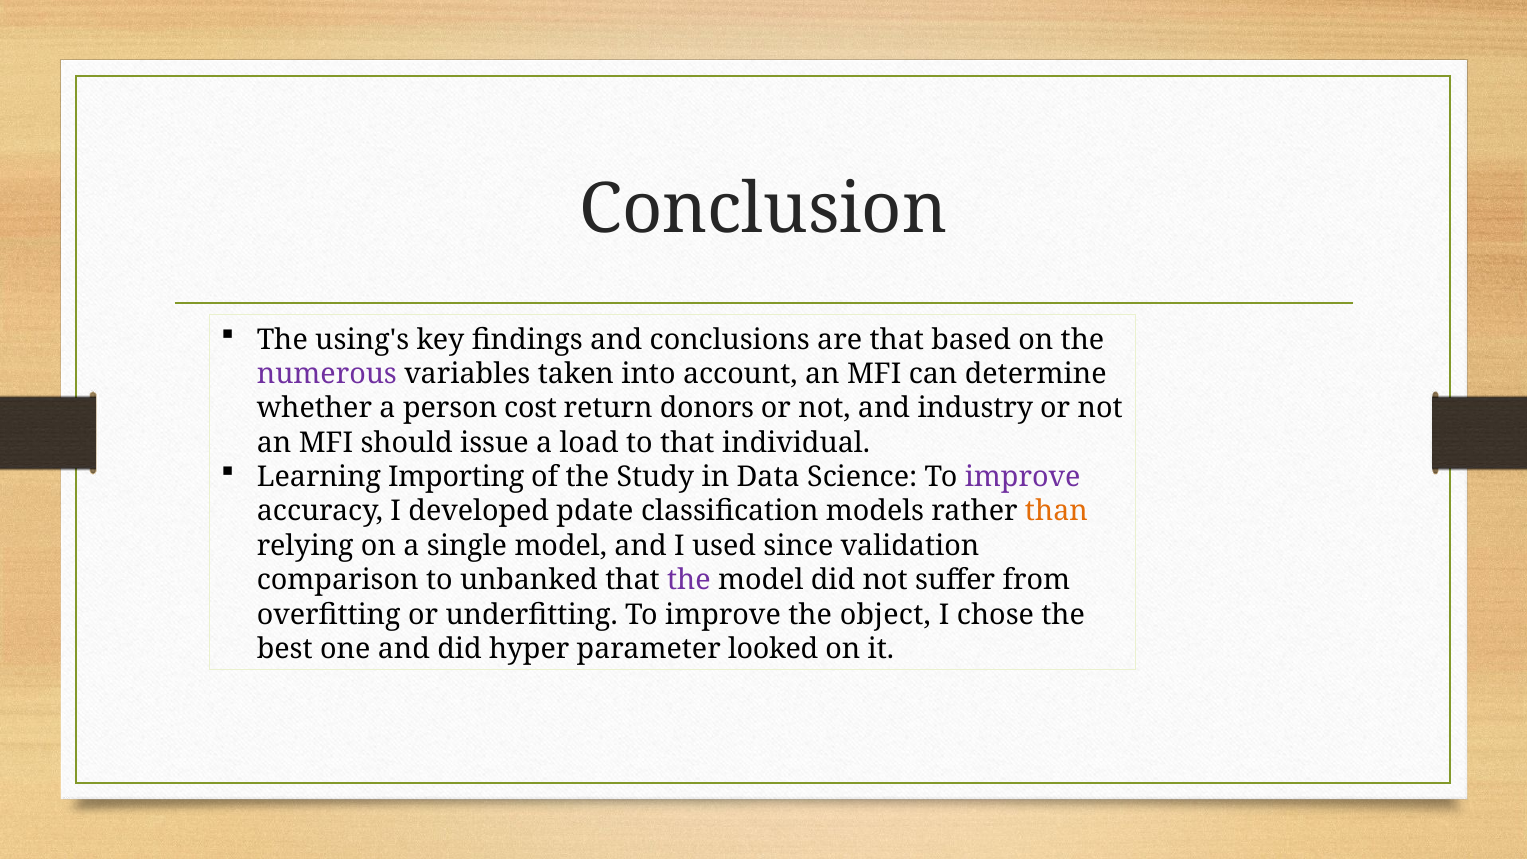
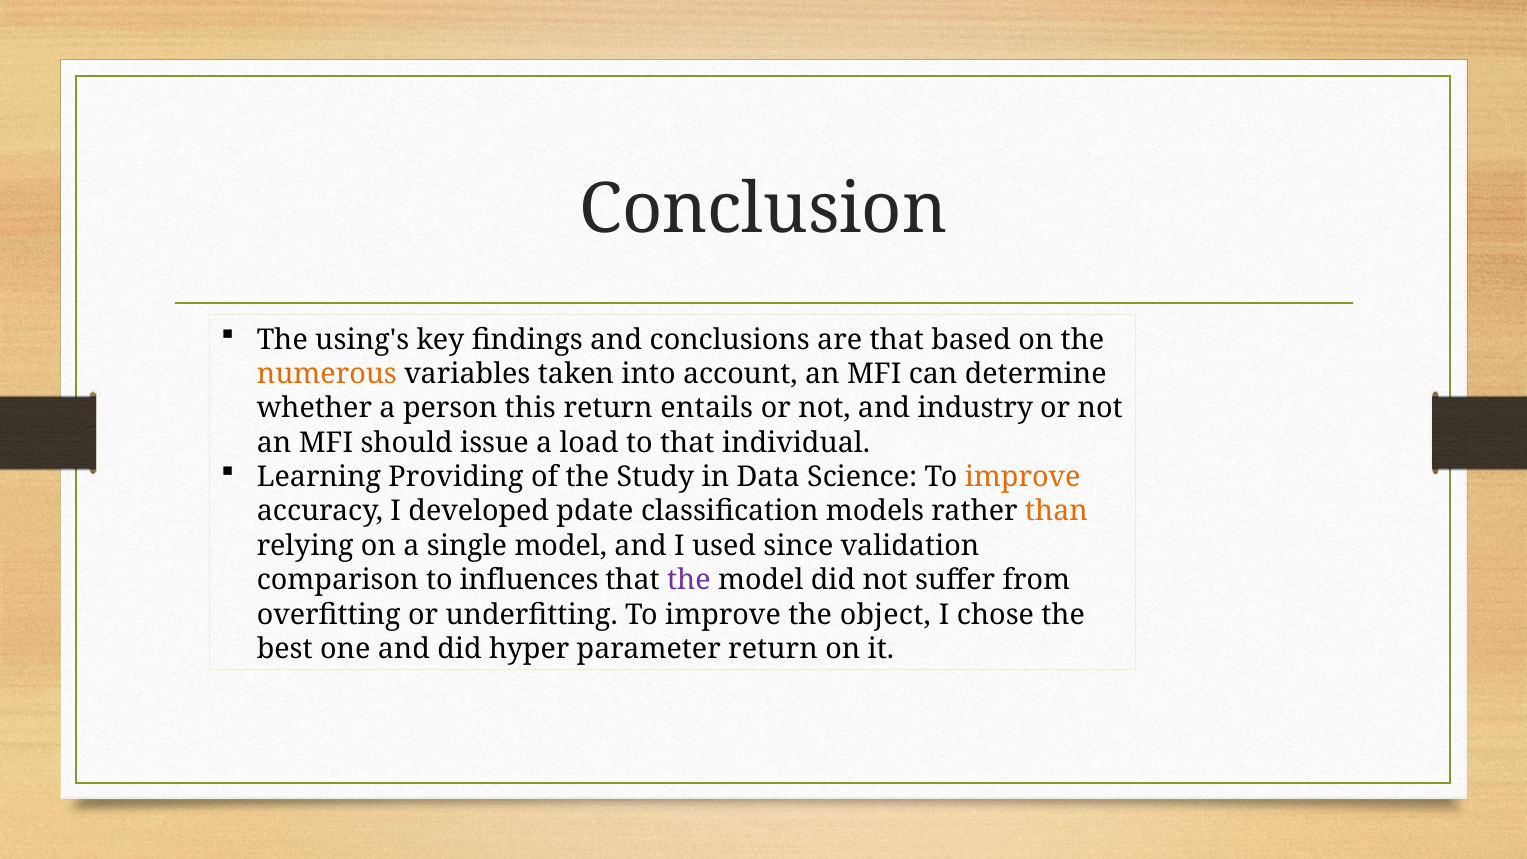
numerous colour: purple -> orange (327, 374)
cost: cost -> this (530, 409)
donors: donors -> entails (707, 409)
Importing: Importing -> Providing (456, 477)
improve colour: purple -> orange (1023, 477)
unbanked: unbanked -> influences (529, 580)
parameter looked: looked -> return (773, 649)
